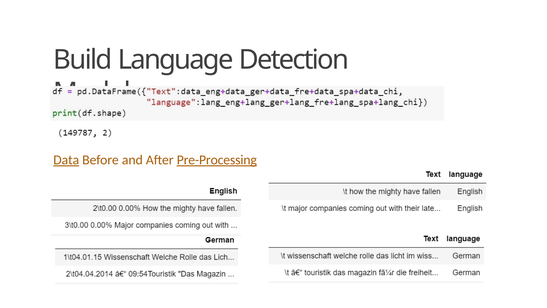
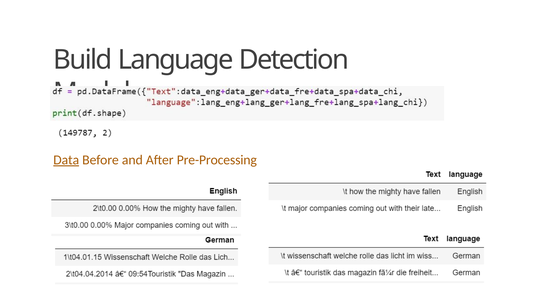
Pre-Processing underline: present -> none (217, 160)
